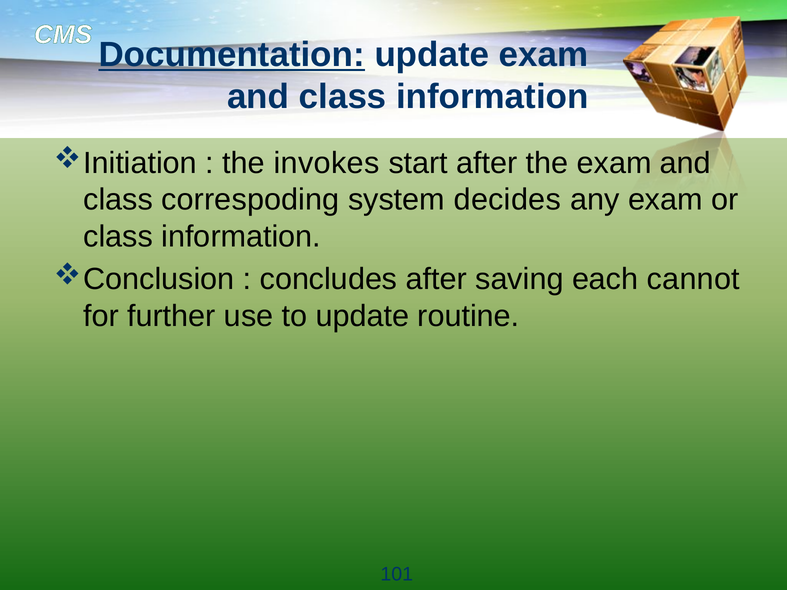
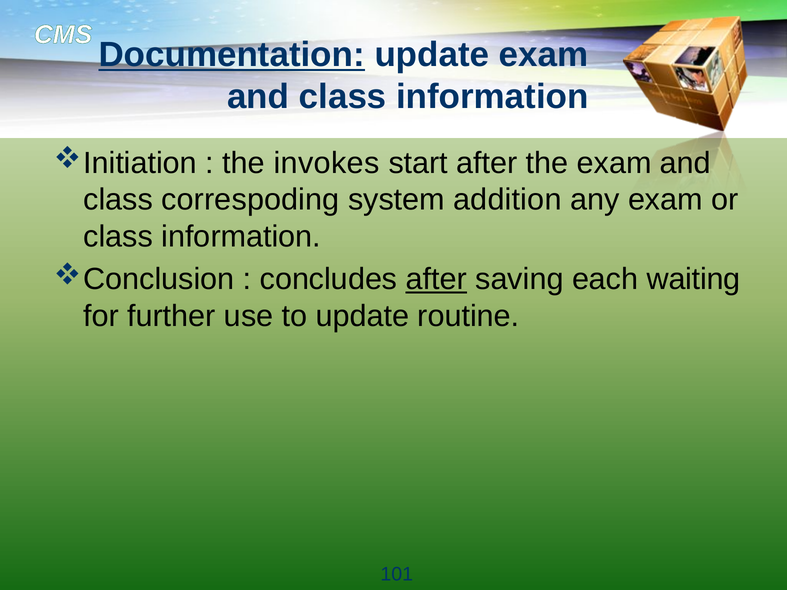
decides: decides -> addition (507, 200)
after underline: none -> present (436, 280)
cannot: cannot -> waiting (694, 280)
